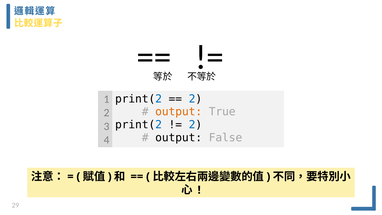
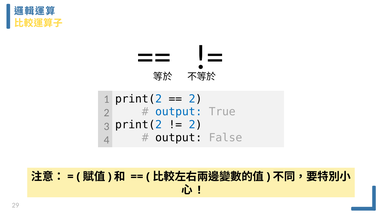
output colour: orange -> blue (179, 112)
